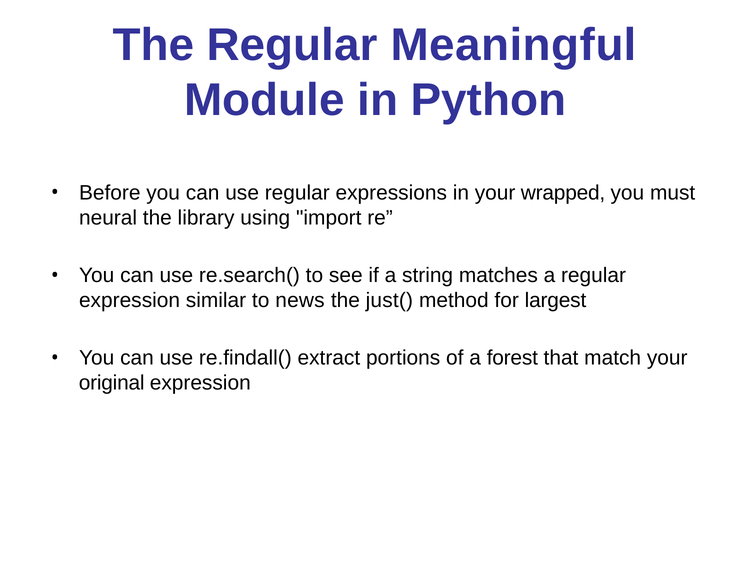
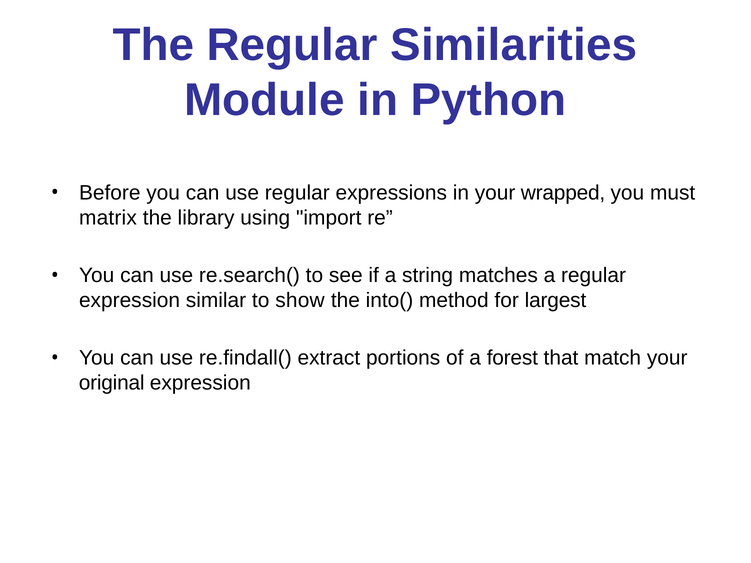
Meaningful: Meaningful -> Similarities (514, 45)
neural: neural -> matrix (108, 218)
news: news -> show (300, 301)
just(: just( -> into( (389, 301)
